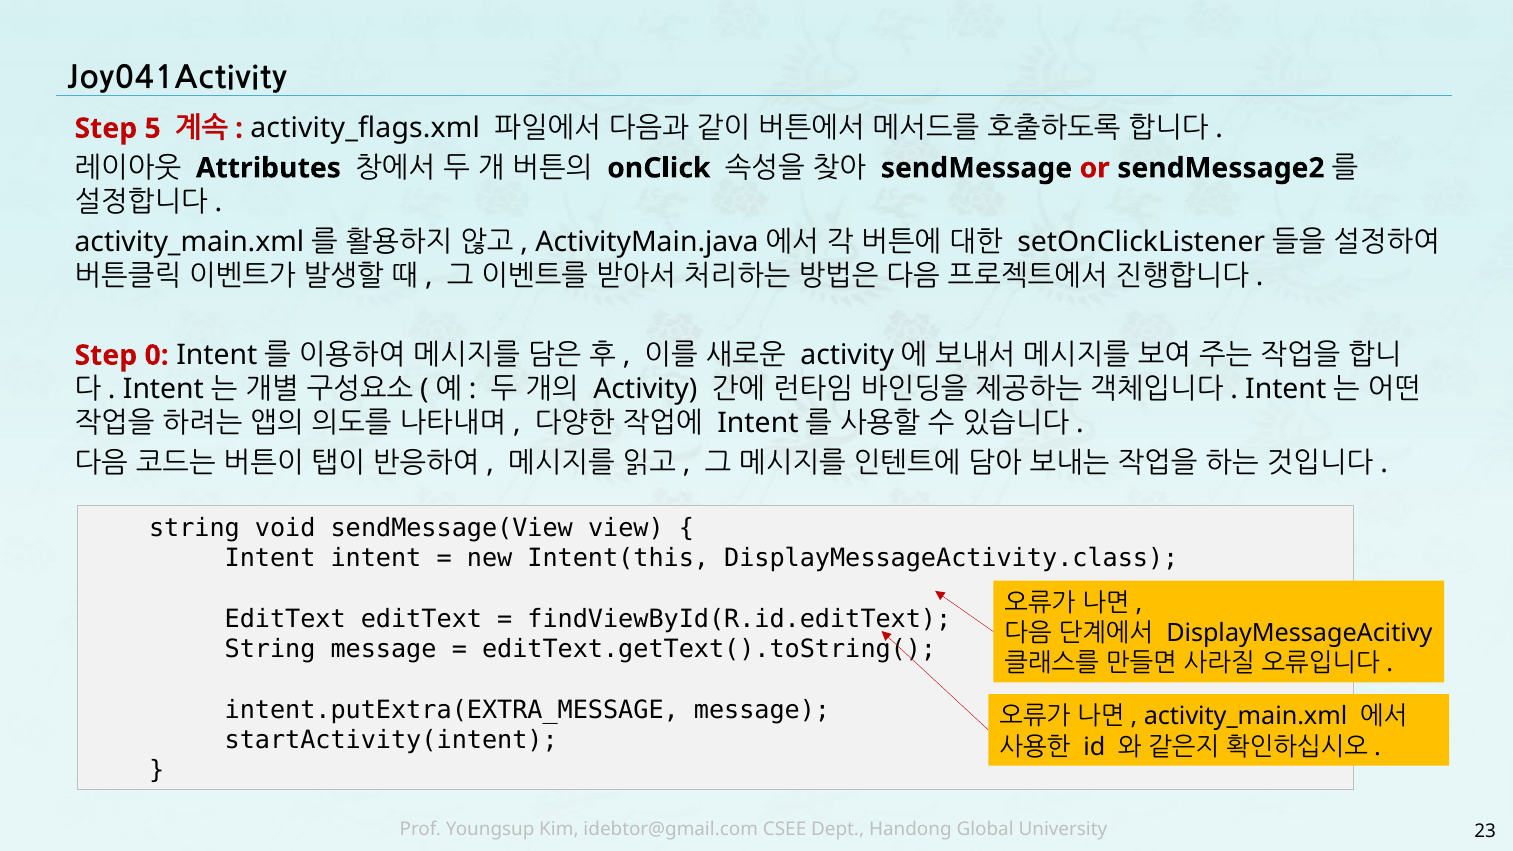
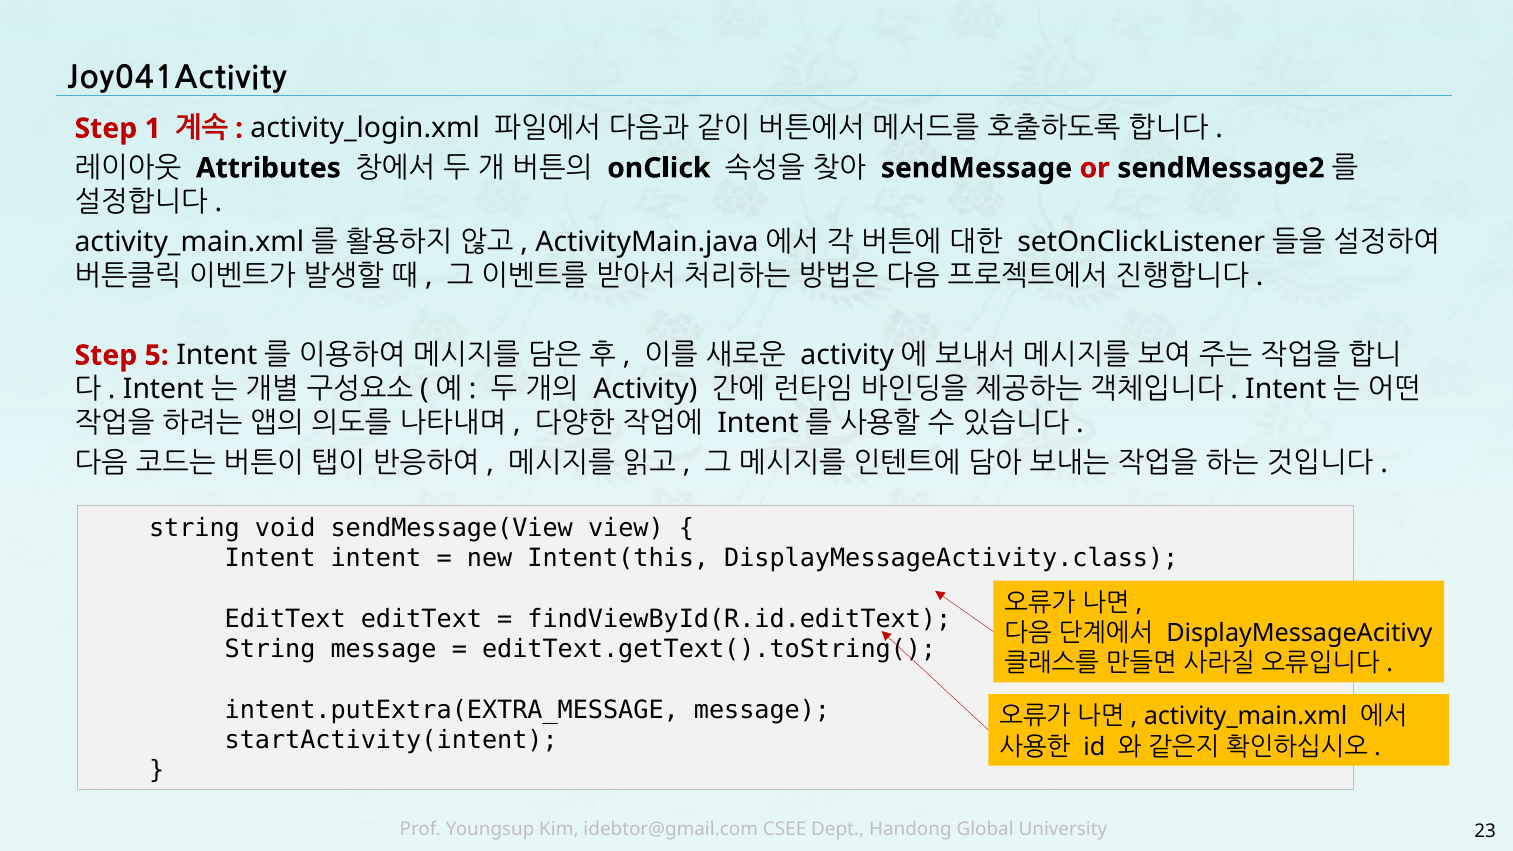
5: 5 -> 1 (153, 128)
activity_flags.xml: activity_flags.xml -> activity_login.xml (365, 128)
0: 0 -> 5 (157, 355)
